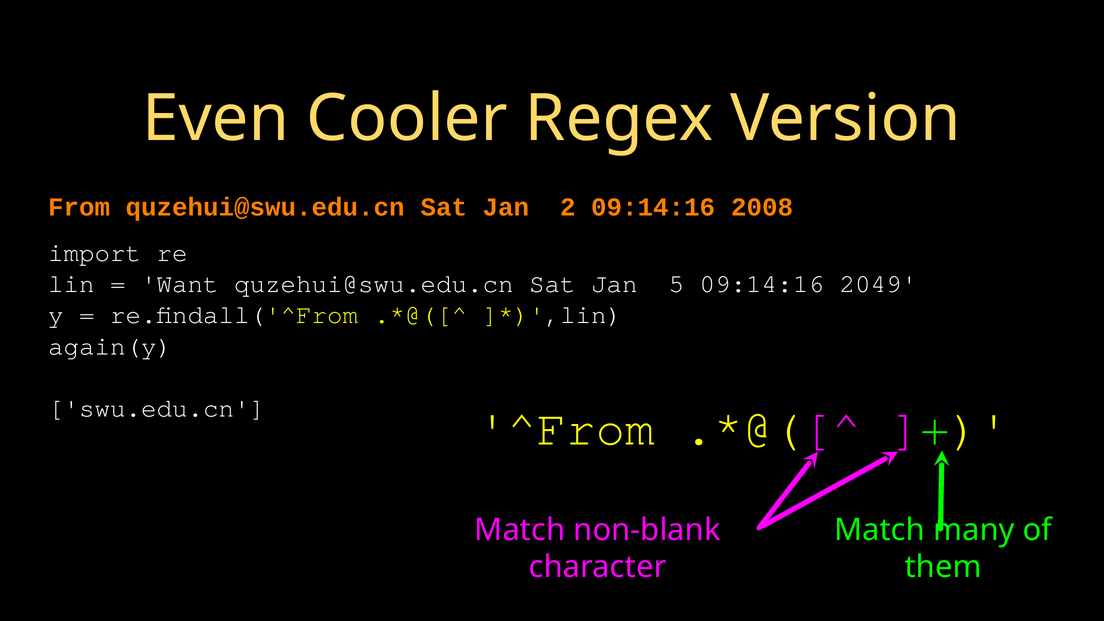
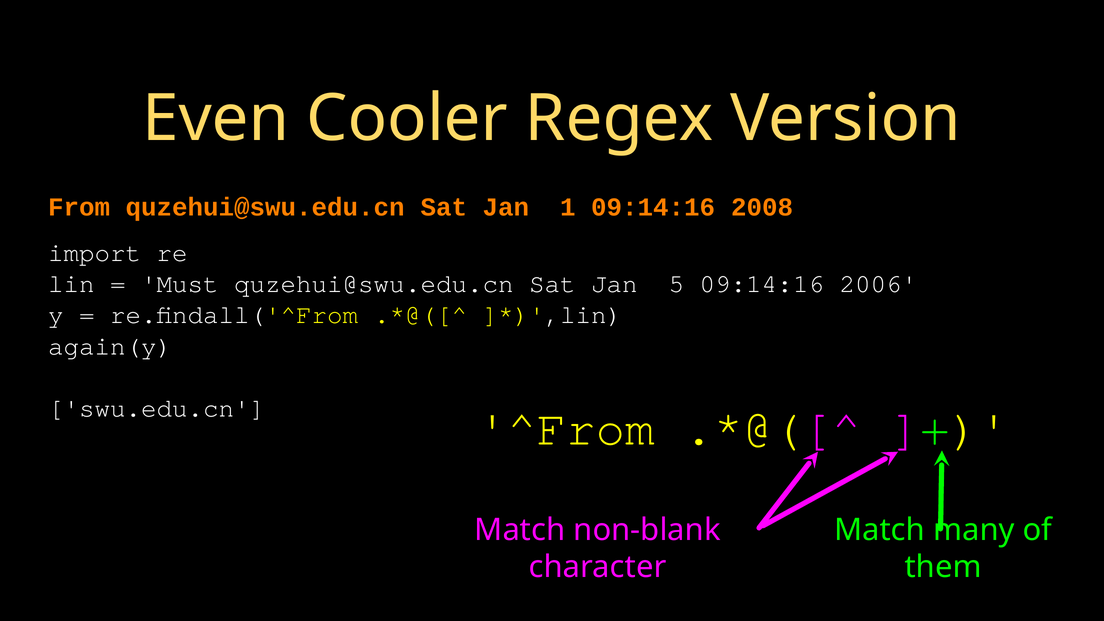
2: 2 -> 1 (568, 207)
Want: Want -> Must (180, 284)
2049: 2049 -> 2006 (878, 284)
